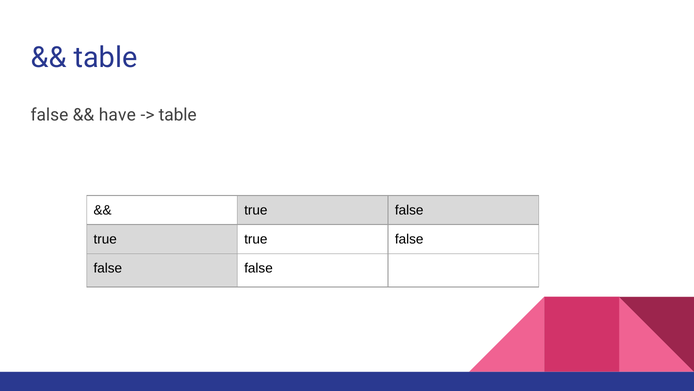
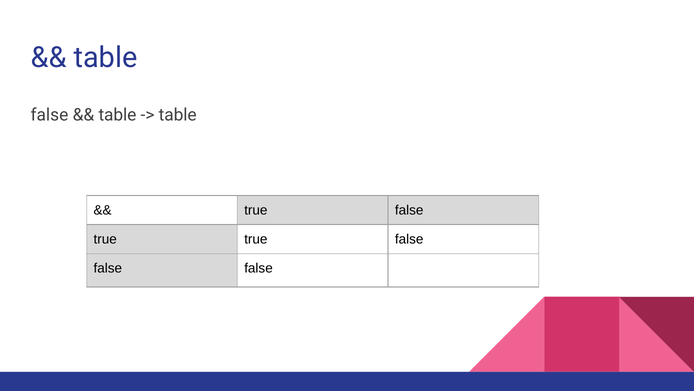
have: have -> table (117, 115)
